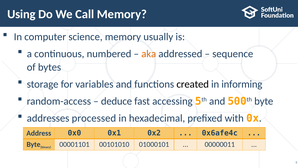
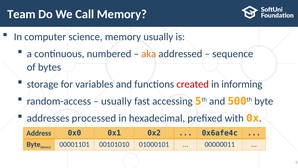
Using: Using -> Team (21, 14)
created colour: black -> red (193, 84)
deduce: deduce -> usually (116, 101)
